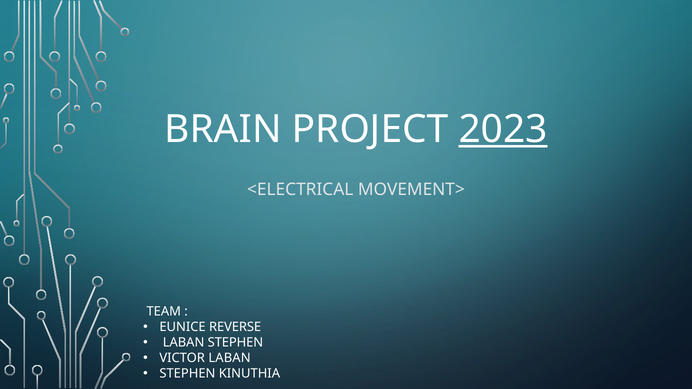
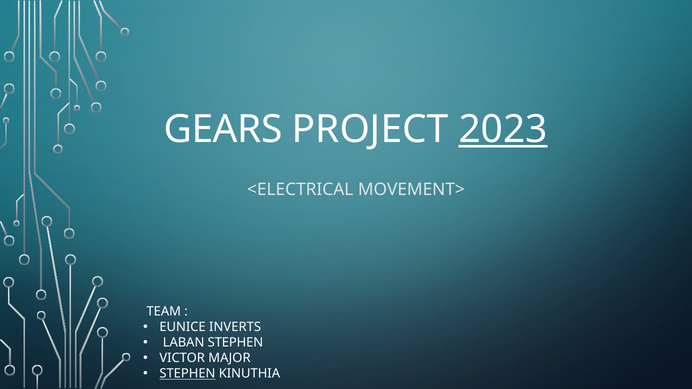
BRAIN: BRAIN -> GEARS (223, 130)
REVERSE: REVERSE -> INVERTS (235, 327)
VICTOR LABAN: LABAN -> MAJOR (230, 358)
STEPHEN underline: none -> present (187, 374)
